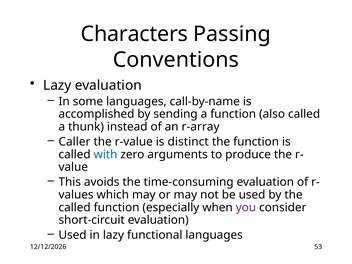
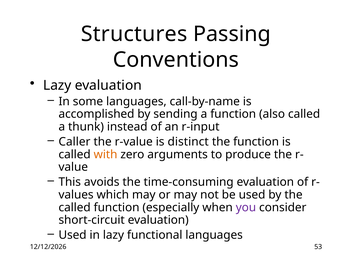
Characters: Characters -> Structures (134, 34)
r-array: r-array -> r-input (201, 127)
with colour: blue -> orange (106, 154)
